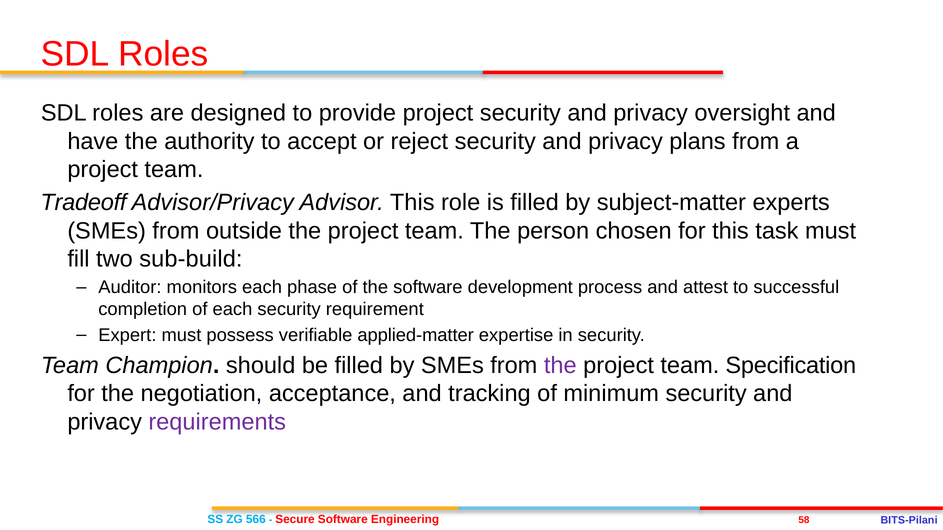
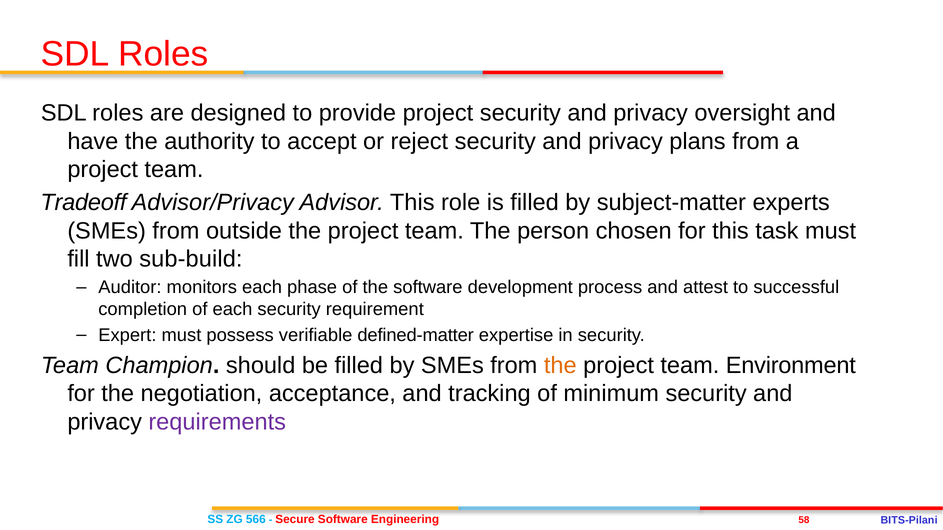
applied-matter: applied-matter -> defined-matter (416, 335)
the colour: purple -> orange (560, 366)
Specification: Specification -> Environment (791, 366)
